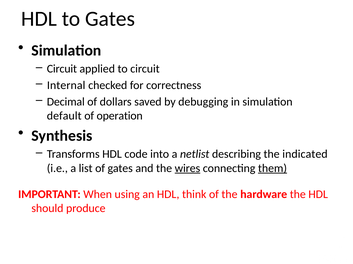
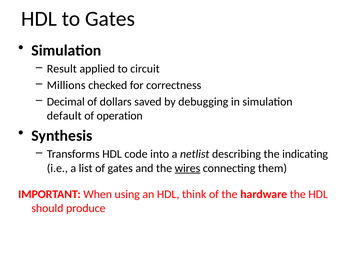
Circuit: Circuit -> Result (62, 69)
Internal: Internal -> Millions (66, 86)
indicated: indicated -> indicating (305, 155)
them underline: present -> none (272, 169)
